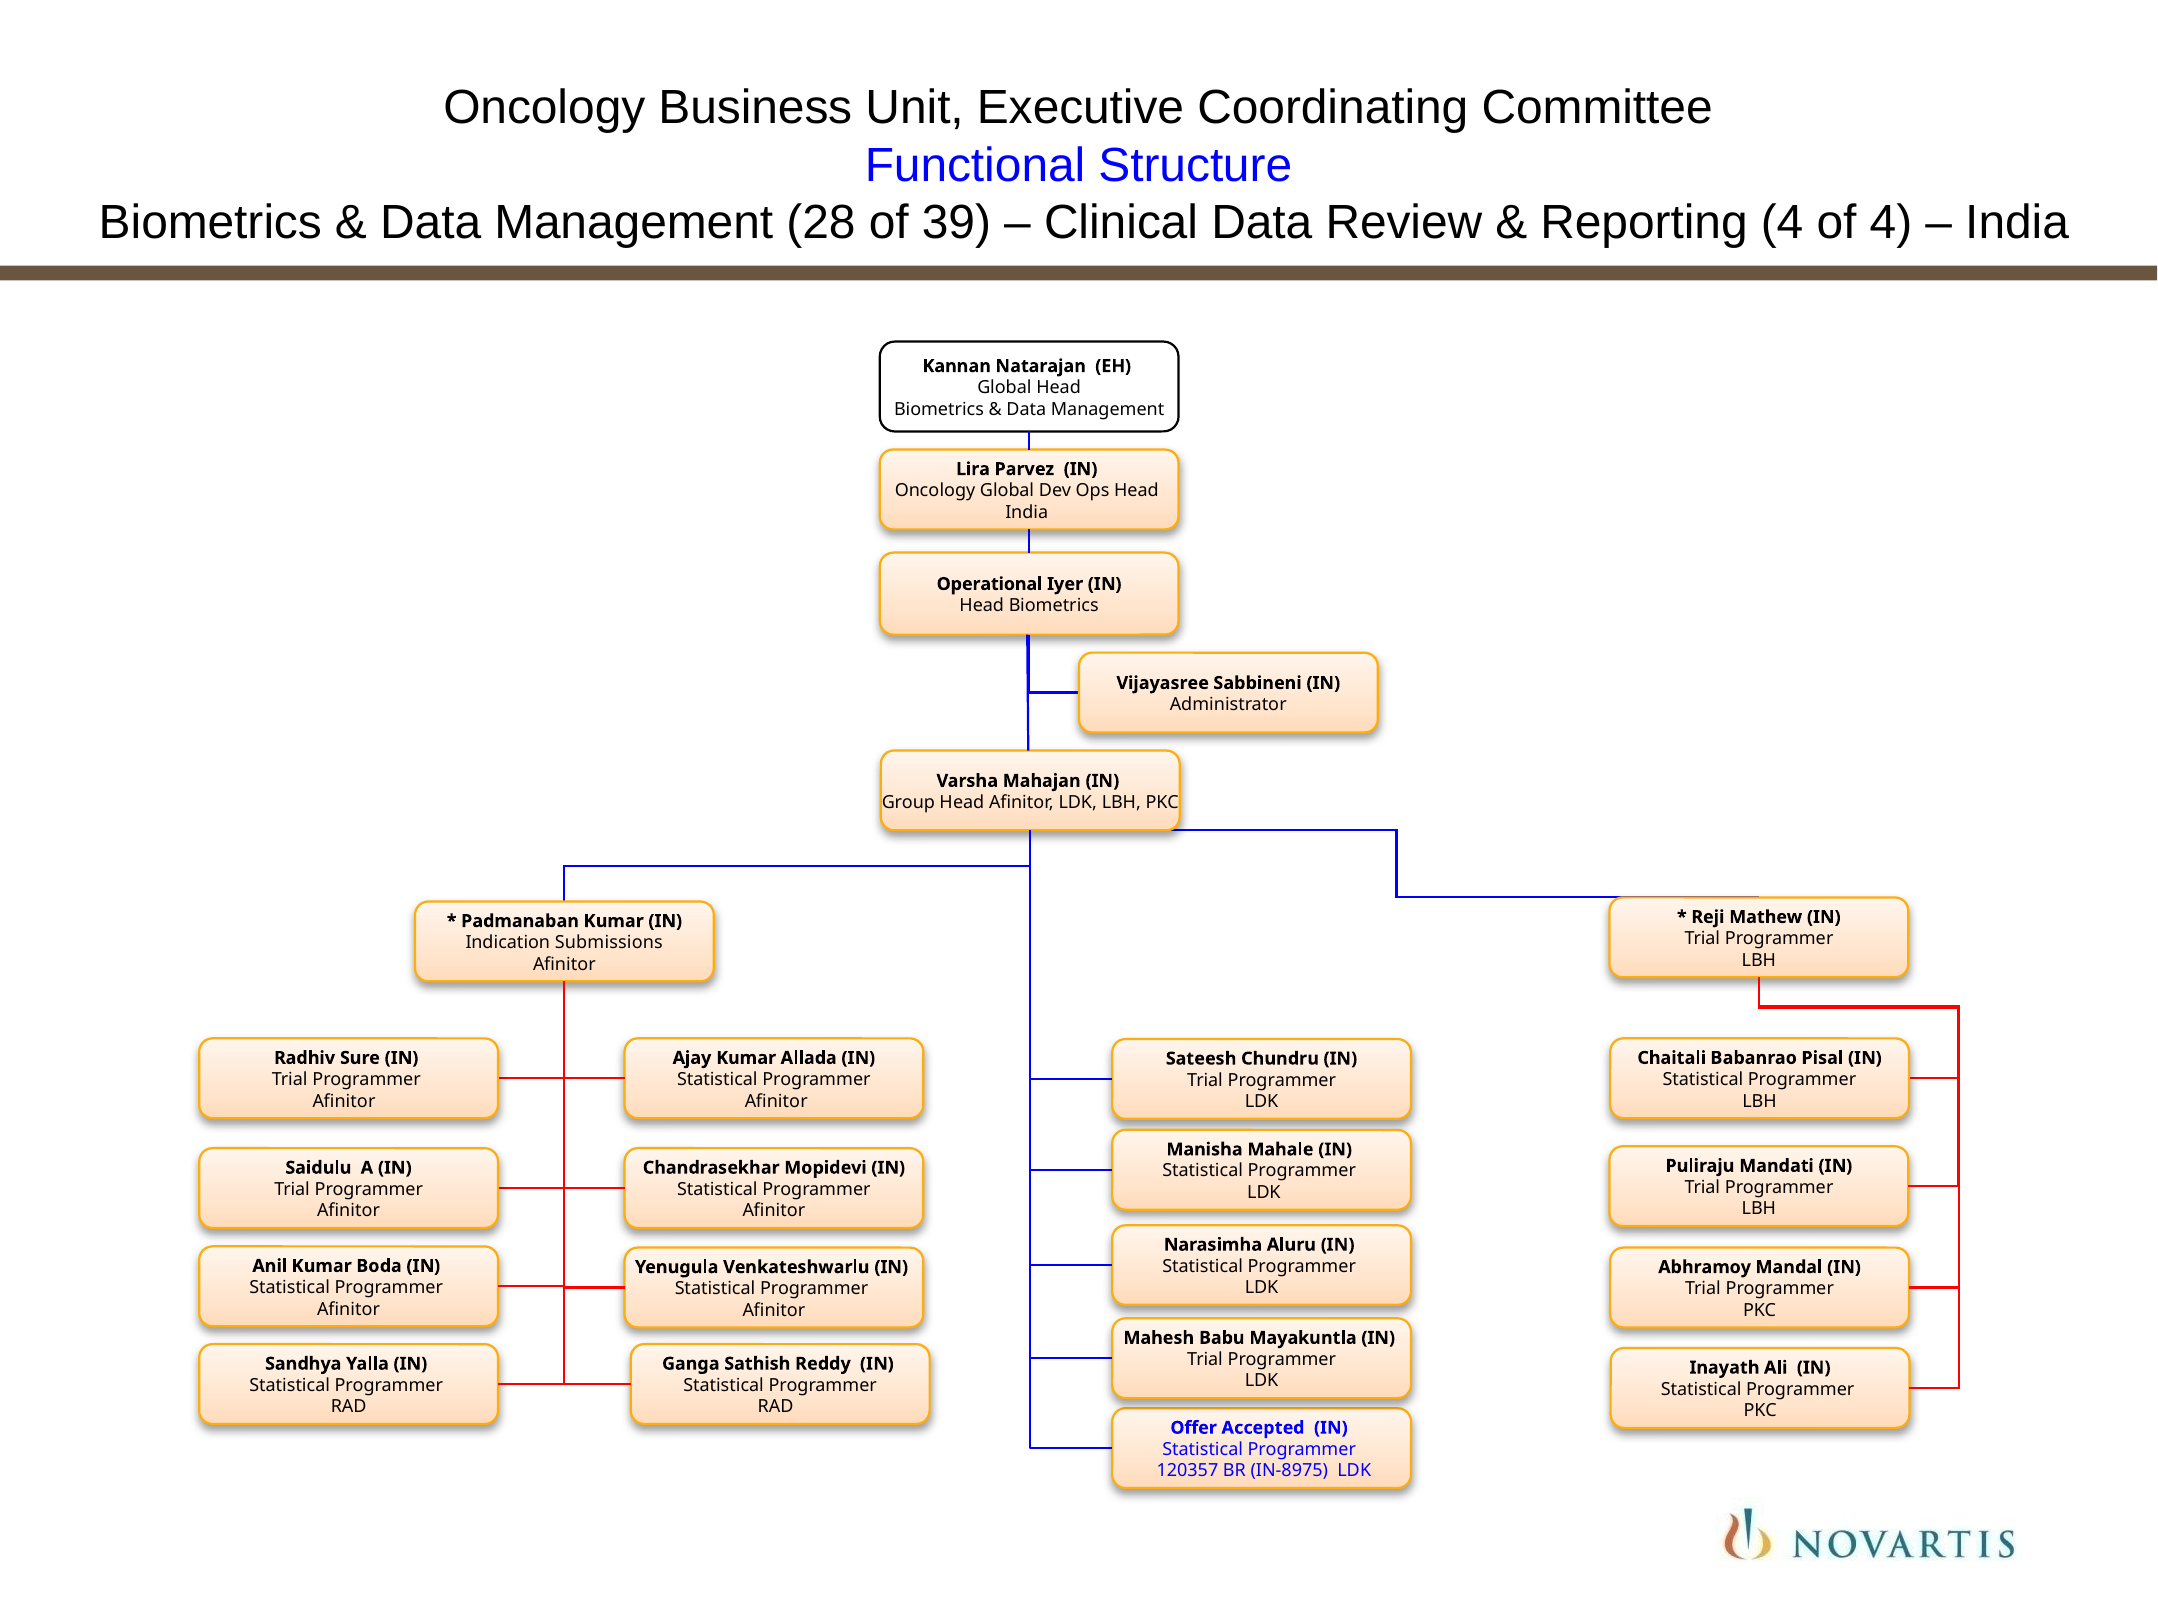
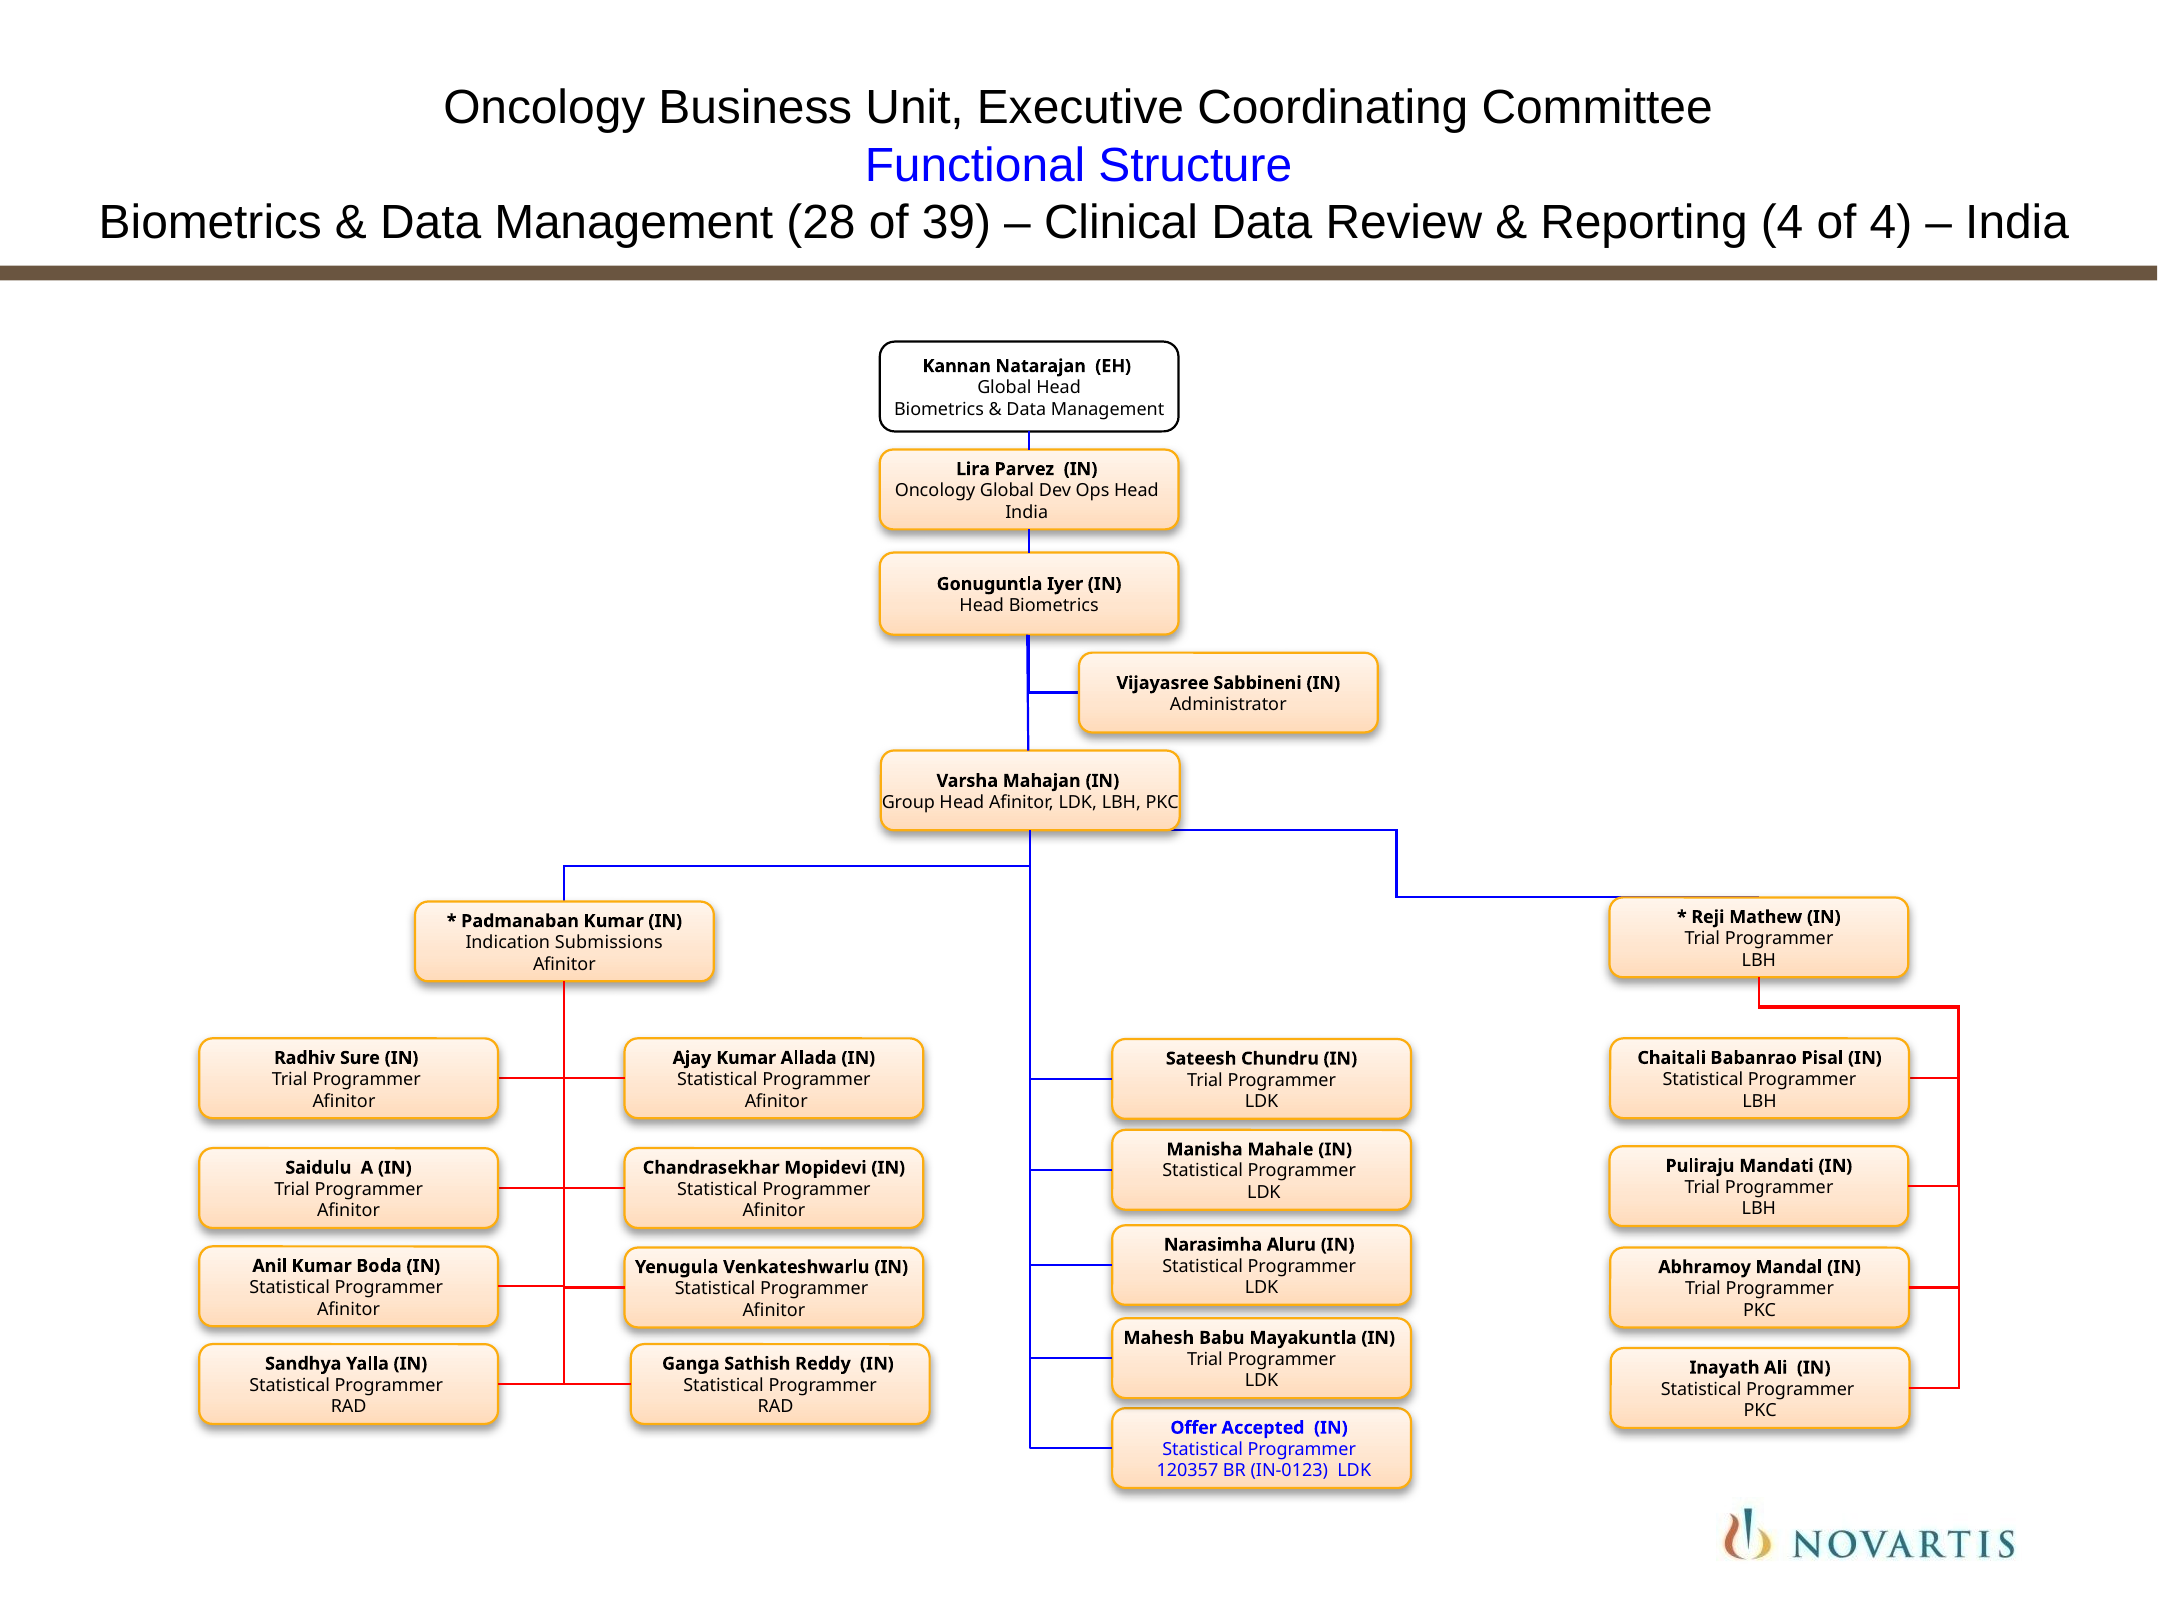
Operational: Operational -> Gonuguntla (989, 584)
IN-8975: IN-8975 -> IN-0123 (1289, 1471)
